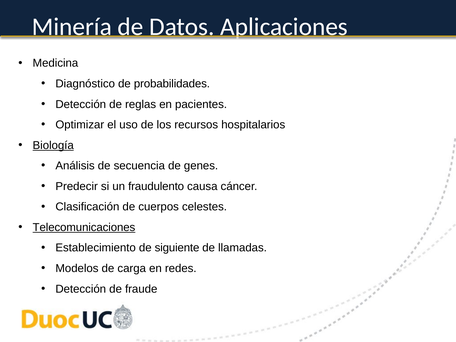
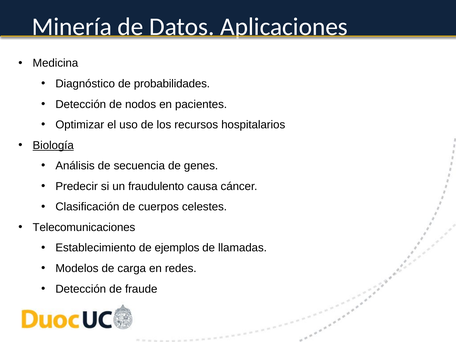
reglas: reglas -> nodos (141, 104)
Telecomunicaciones underline: present -> none (84, 227)
siguiente: siguiente -> ejemplos (177, 248)
